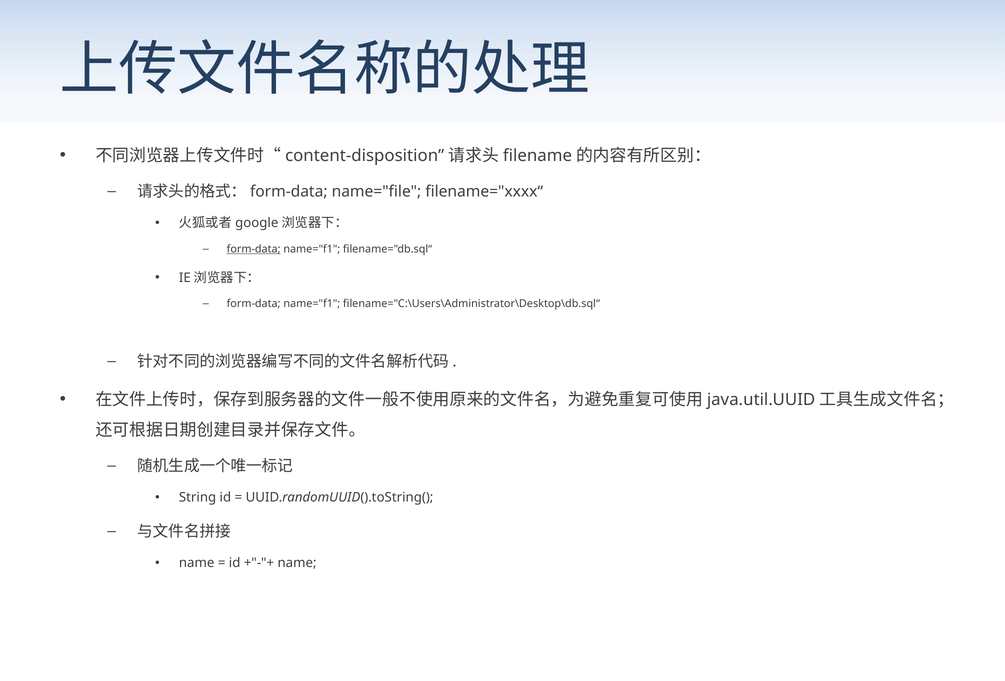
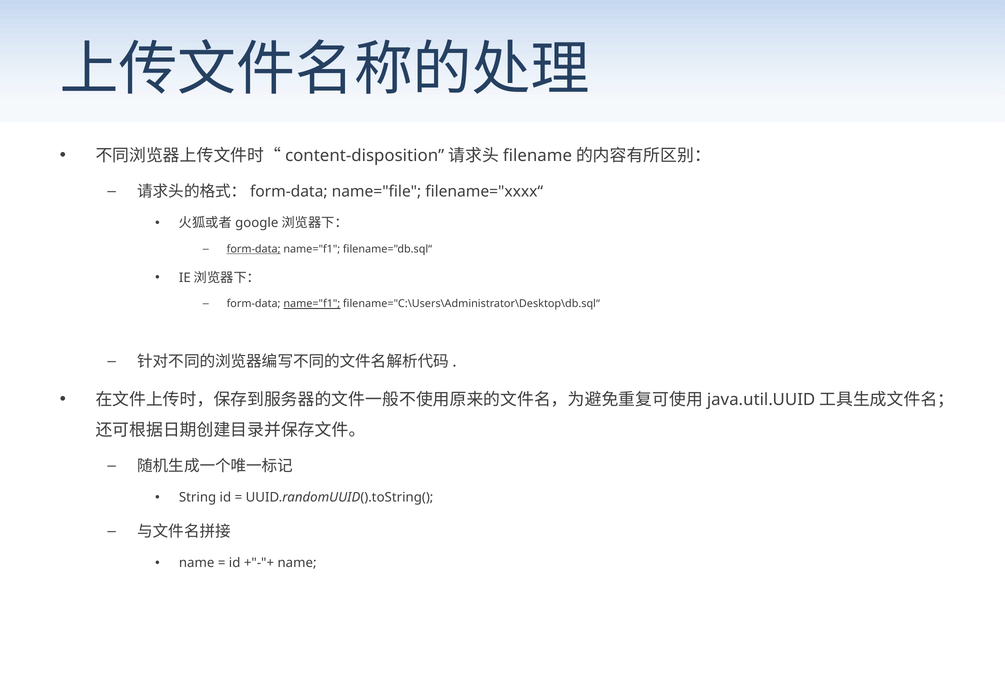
name="f1 underline: none -> present (312, 304)
